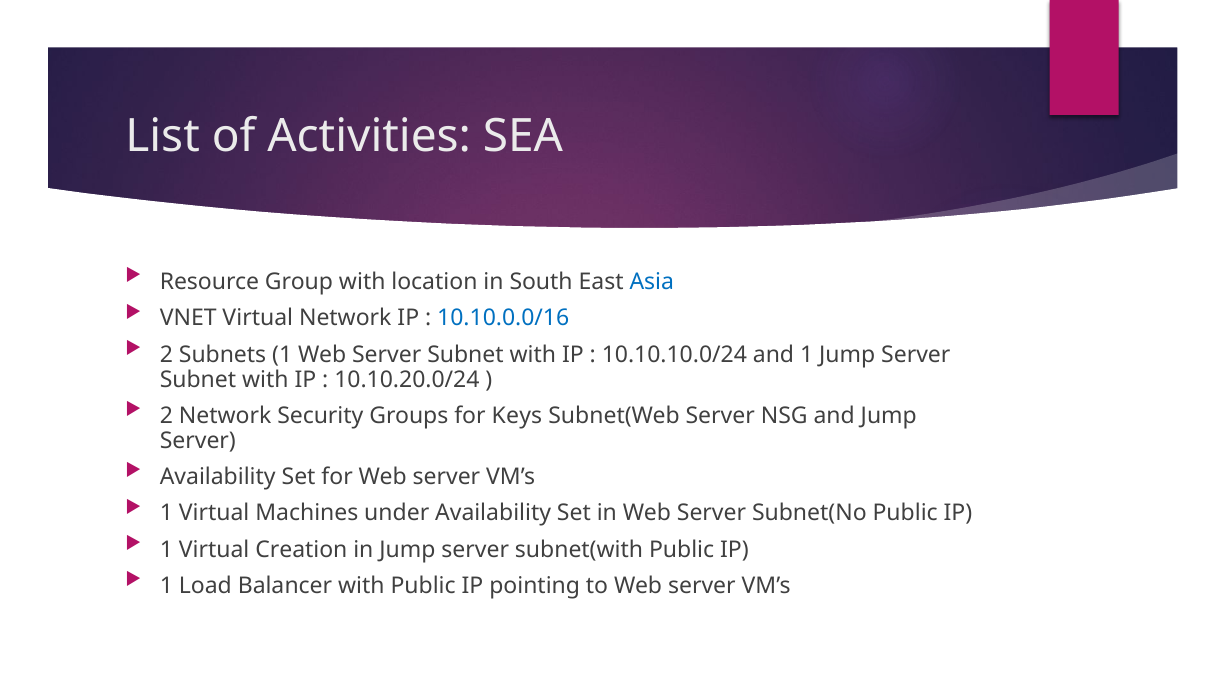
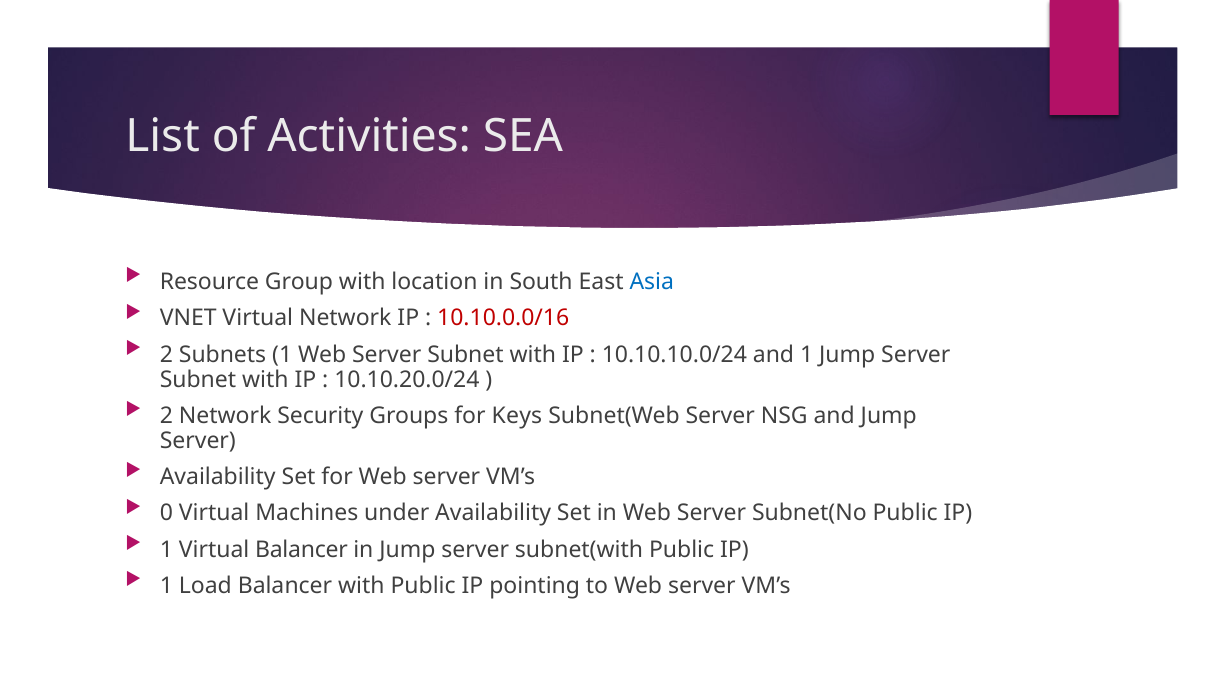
10.10.0.0/16 colour: blue -> red (503, 318)
1: 1 -> 0 (166, 513)
Virtual Creation: Creation -> Balancer (301, 549)
